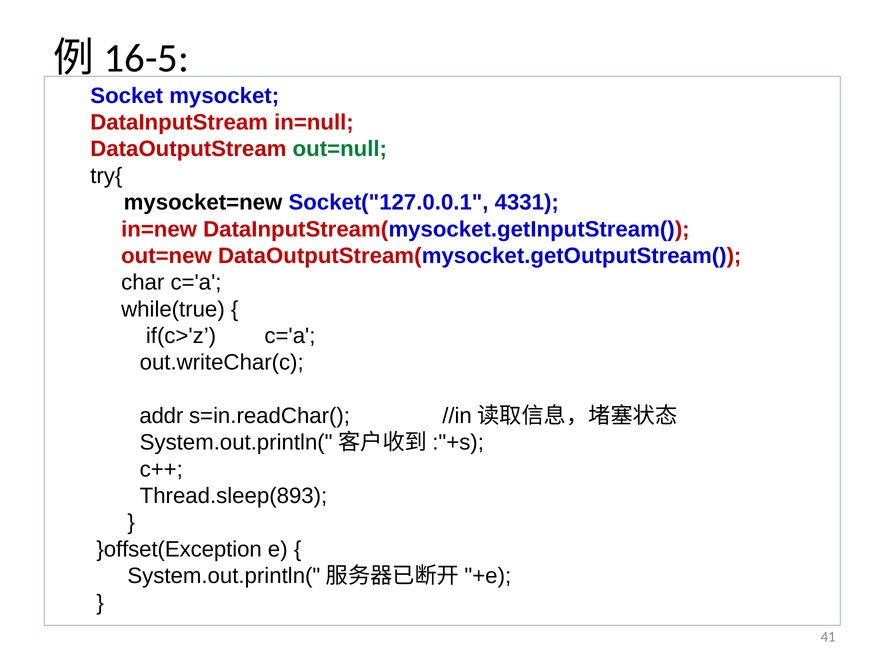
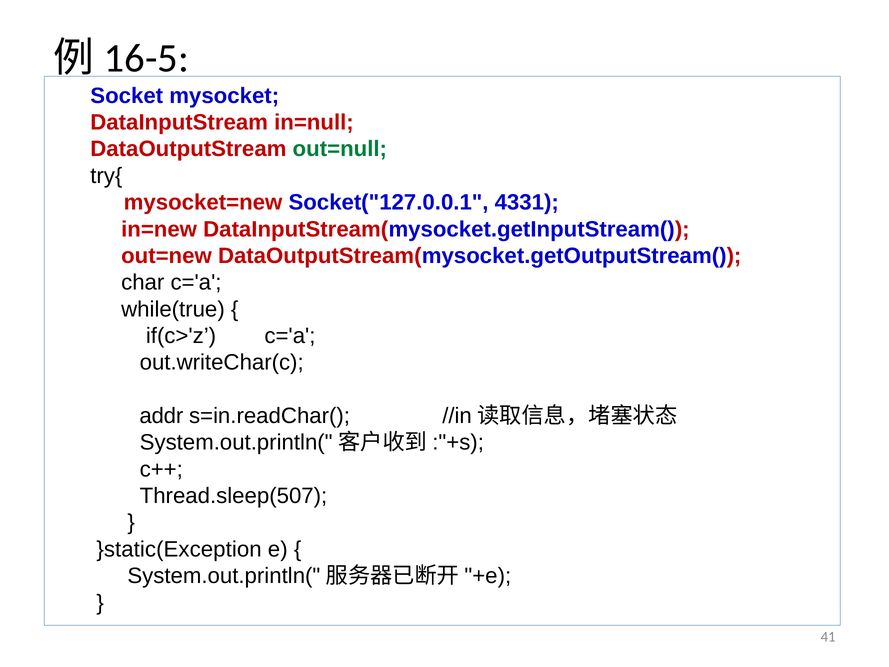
mysocket=new colour: black -> red (203, 202)
Thread.sleep(893: Thread.sleep(893 -> Thread.sleep(507 (233, 496)
}offset(Exception: }offset(Exception -> }static(Exception (179, 549)
